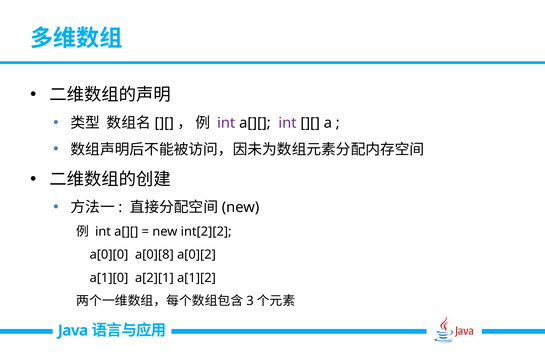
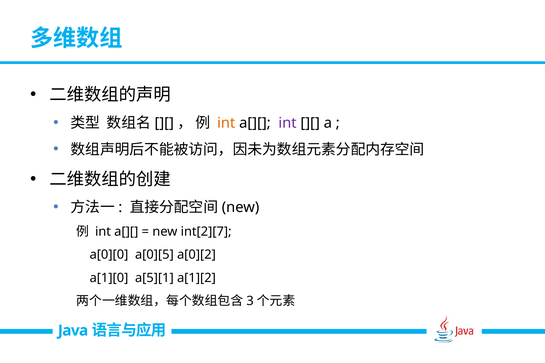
int colour: purple -> orange (226, 123)
int[2][2: int[2][2 -> int[2][7 (206, 232)
a[0][8: a[0][8 -> a[0][5 (154, 255)
a[2][1: a[2][1 -> a[5][1 (154, 278)
